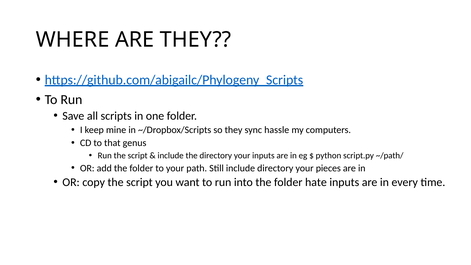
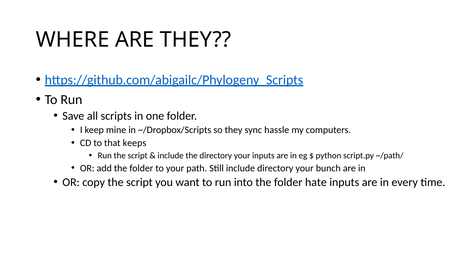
genus: genus -> keeps (135, 143)
pieces: pieces -> bunch (328, 168)
